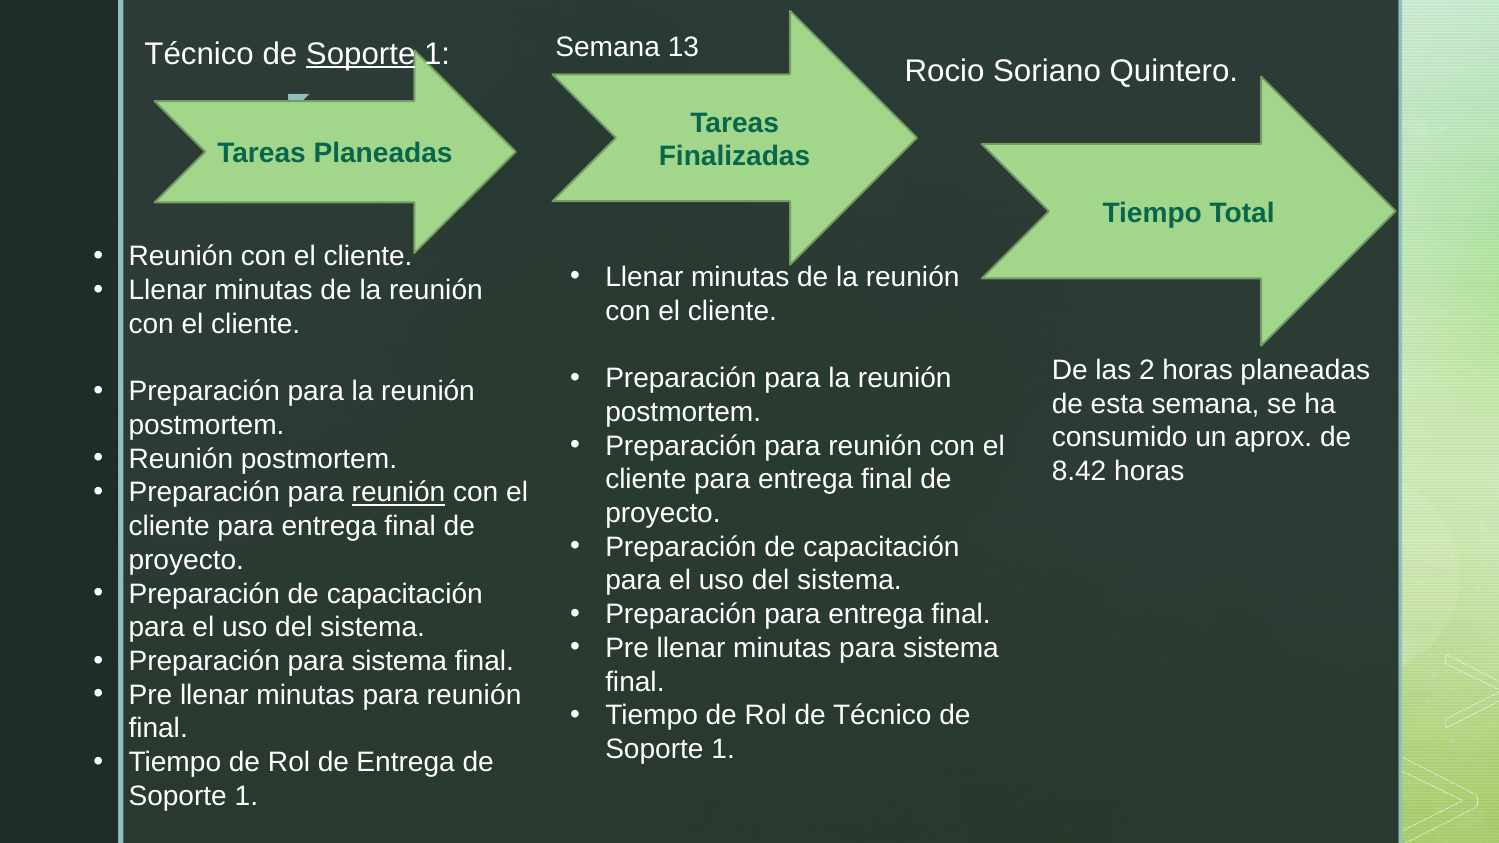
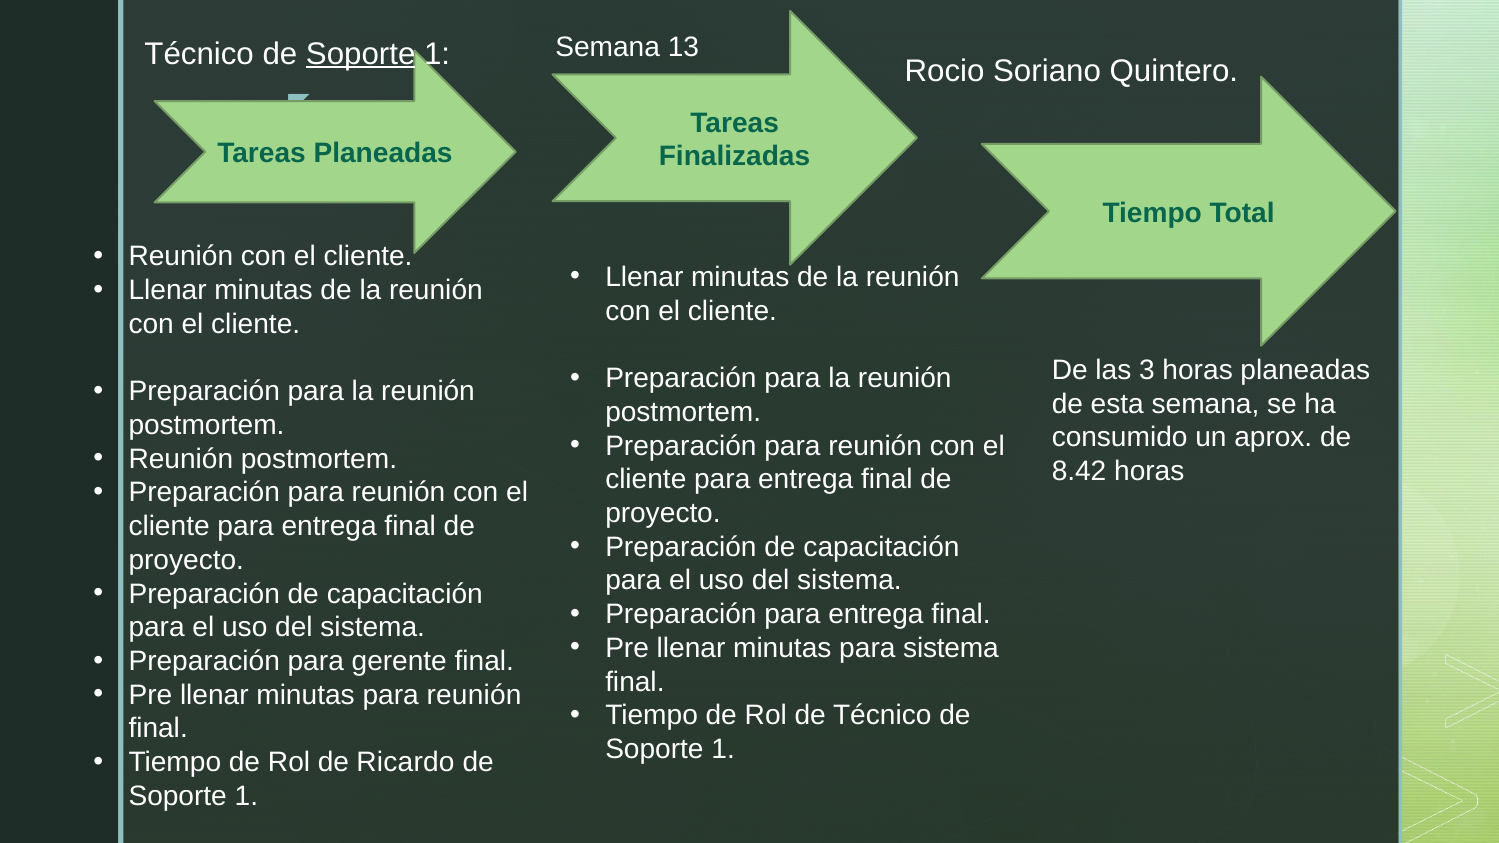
2: 2 -> 3 (1147, 370)
reunión underline: present -> none (398, 493)
Preparación para sistema: sistema -> gerente (399, 661)
de Entrega: Entrega -> Ricardo (406, 763)
